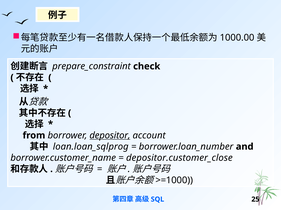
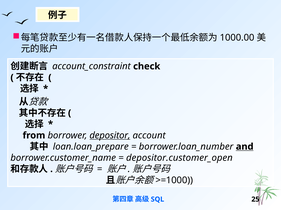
prepare_constraint: prepare_constraint -> account_constraint (91, 67)
loan.loan_sqlprog: loan.loan_sqlprog -> loan.loan_prepare (91, 147)
and underline: none -> present (245, 147)
depositor.customer_close: depositor.customer_close -> depositor.customer_open (179, 158)
